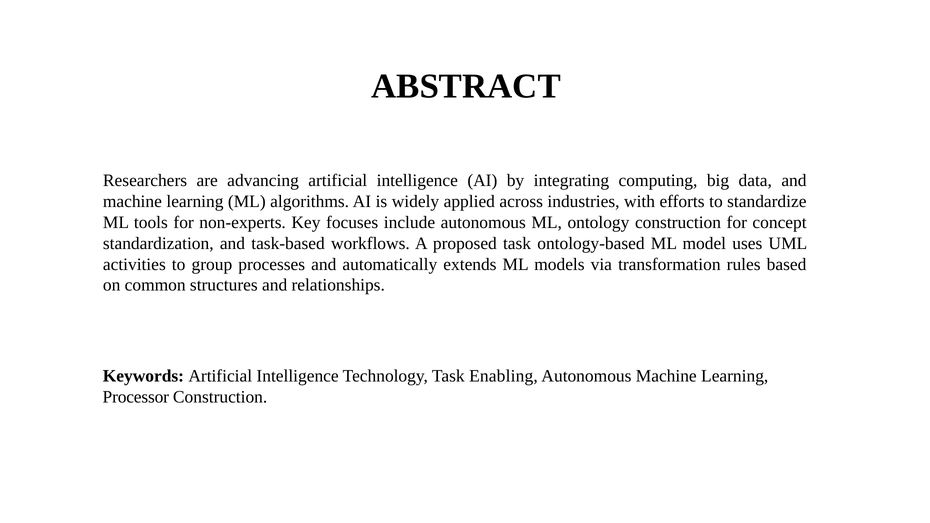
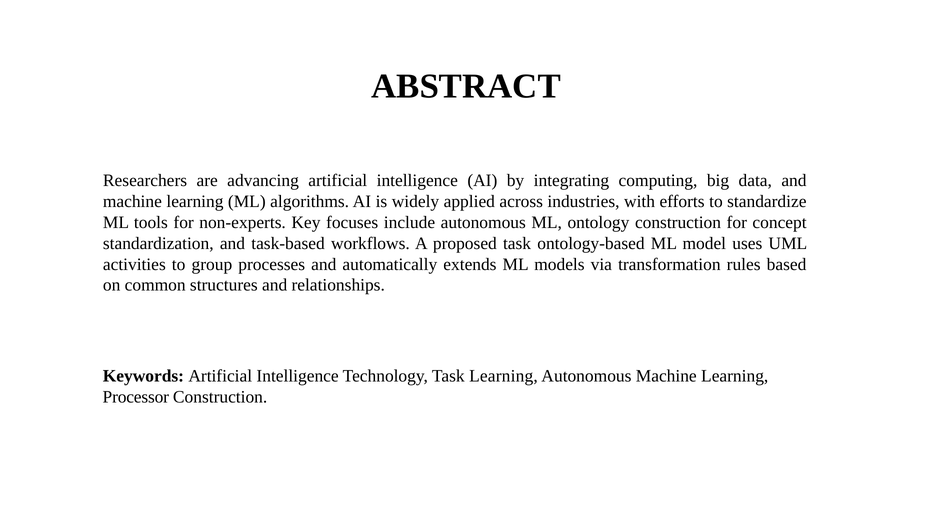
Task Enabling: Enabling -> Learning (503, 376)
